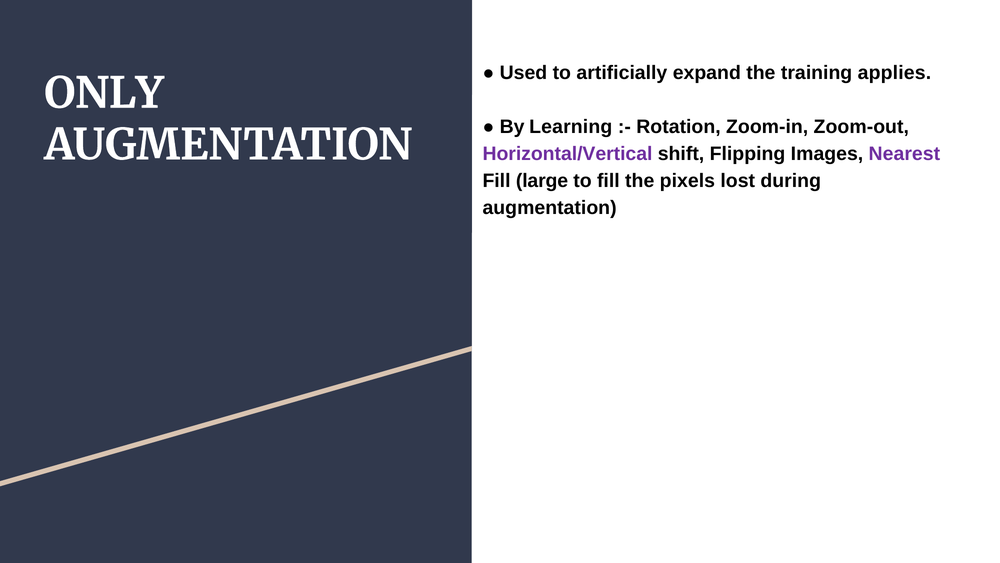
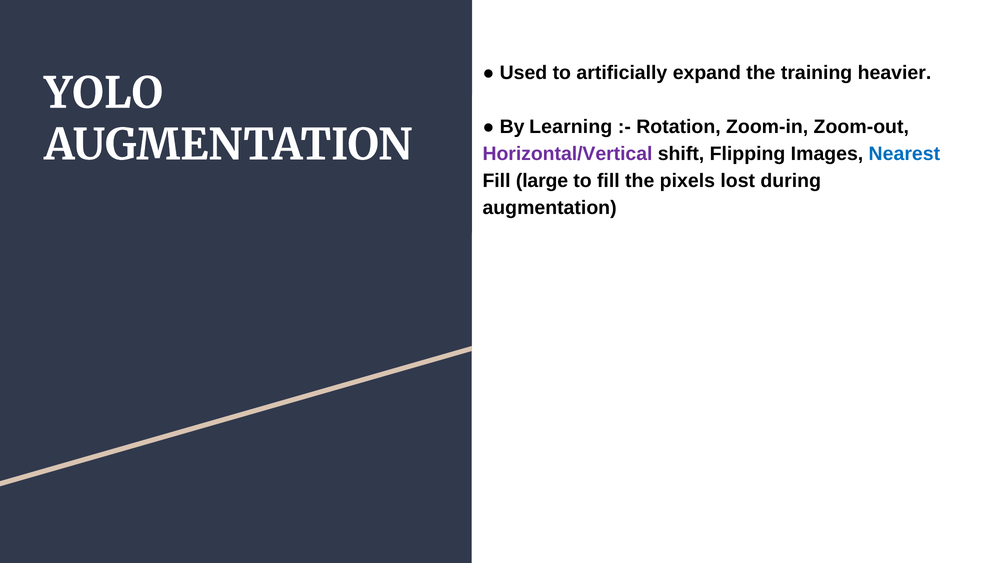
applies: applies -> heavier (894, 73)
ONLY: ONLY -> YOLO (104, 94)
Nearest colour: purple -> blue (904, 154)
